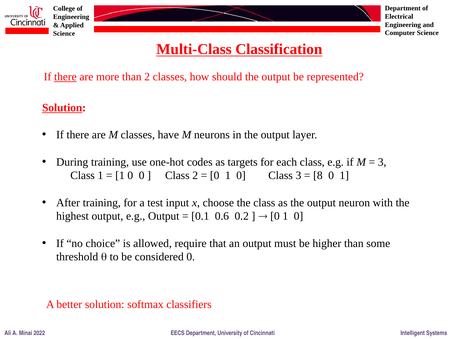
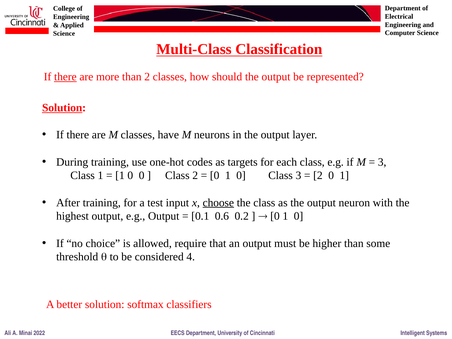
8: 8 -> 2 (318, 176)
choose underline: none -> present (218, 203)
considered 0: 0 -> 4 (191, 257)
